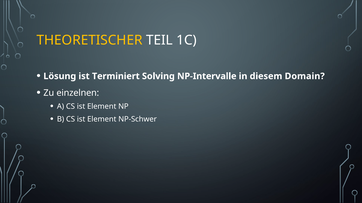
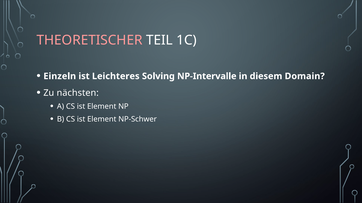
THEORETISCHER colour: yellow -> pink (90, 40)
Lösung: Lösung -> Einzeln (60, 76)
Terminiert: Terminiert -> Leichteres (116, 76)
einzelnen: einzelnen -> nächsten (78, 93)
